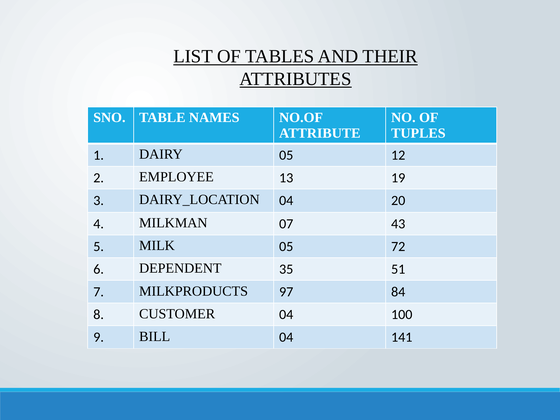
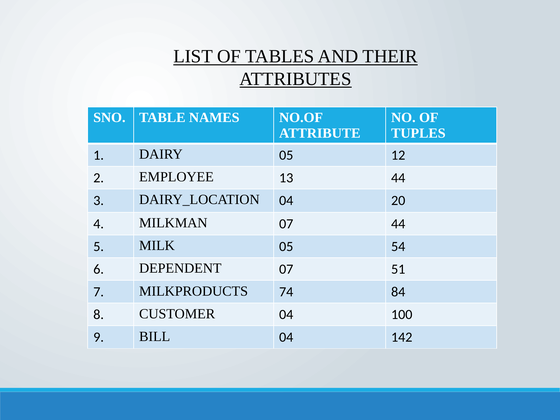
13 19: 19 -> 44 (398, 178)
07 43: 43 -> 44 (398, 224)
72: 72 -> 54 (398, 246)
DEPENDENT 35: 35 -> 07 (286, 269)
97: 97 -> 74 (286, 292)
141: 141 -> 142 (402, 337)
